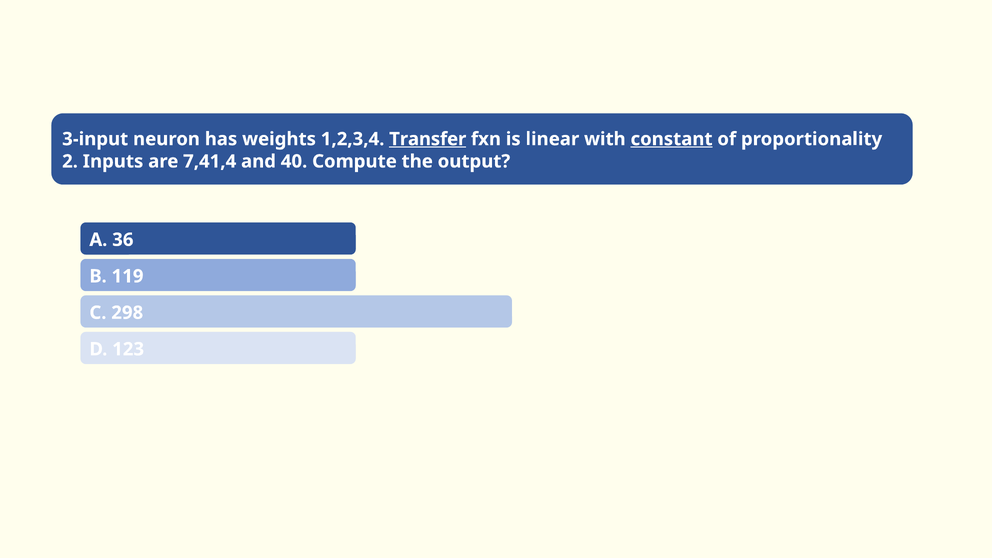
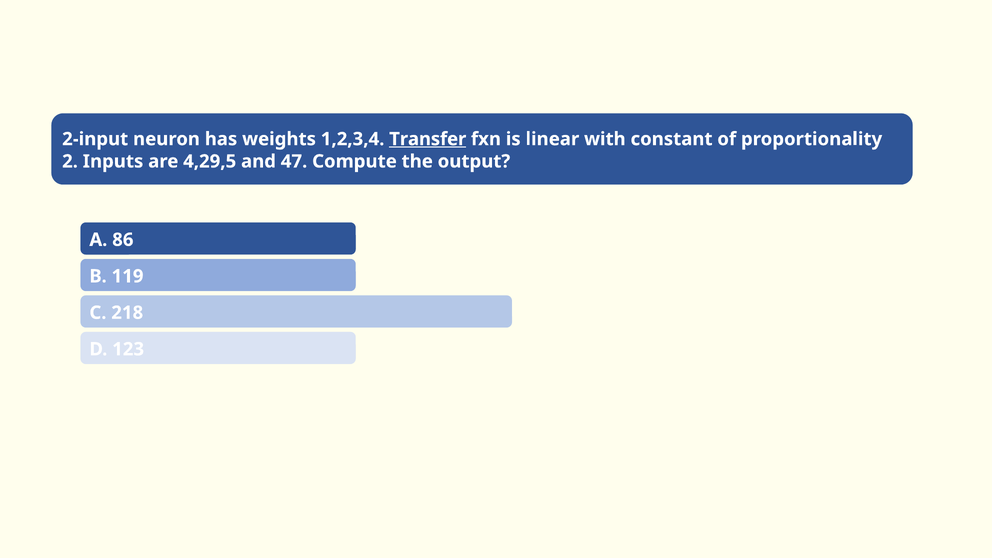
3-input: 3-input -> 2-input (95, 139)
constant underline: present -> none (672, 139)
7,41,4: 7,41,4 -> 4,29,5 (210, 161)
40: 40 -> 47 (294, 161)
36: 36 -> 86 (123, 240)
298: 298 -> 218 (127, 313)
